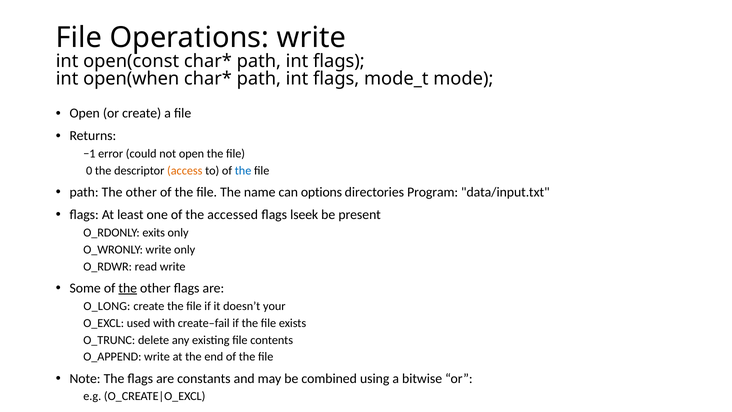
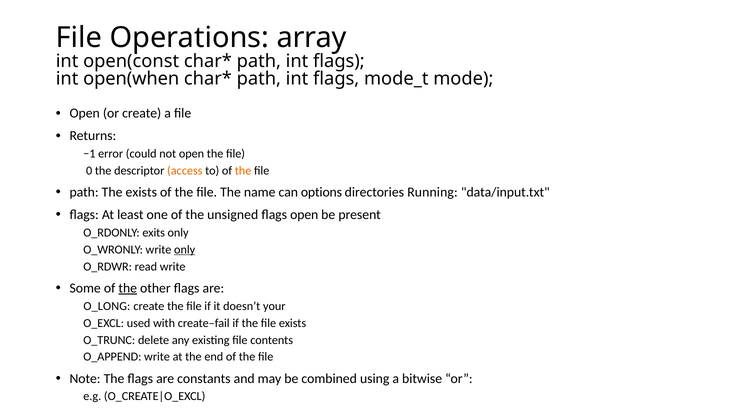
Operations write: write -> array (312, 38)
the colour: blue -> orange (243, 171)
path The other: other -> exists (141, 192)
Program: Program -> Running (433, 192)
accessed: accessed -> unsigned (233, 215)
flags lseek: lseek -> open (304, 215)
only underline: none -> present (185, 249)
